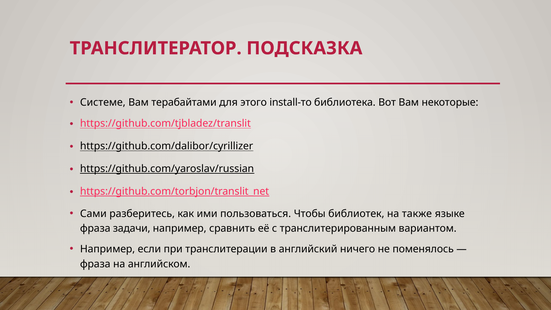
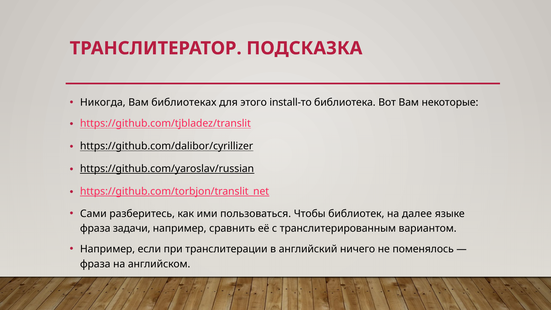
Системе: Системе -> Никогда (103, 103)
терабайтами: терабайтами -> библиотеках (184, 103)
также: также -> далее (417, 214)
